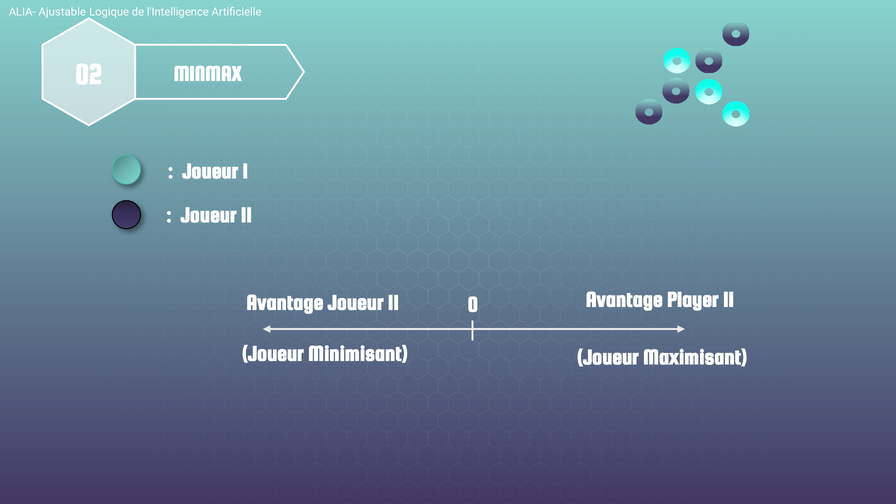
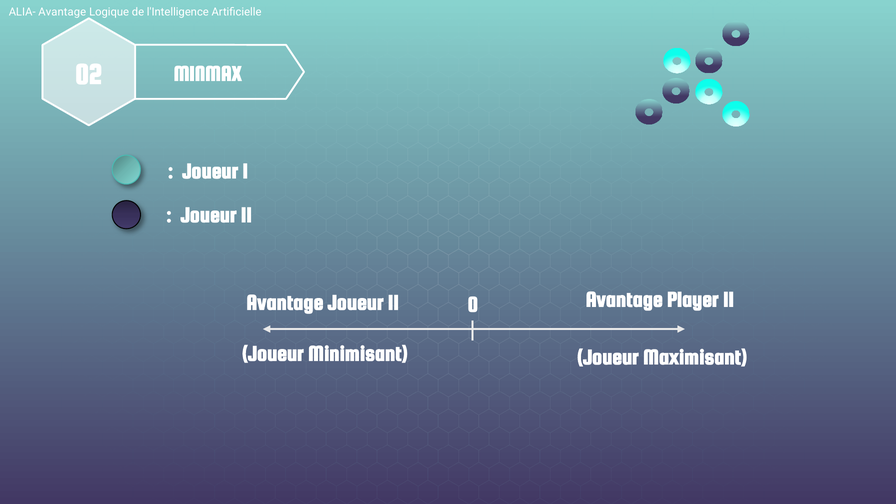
ALIA- Ajustable: Ajustable -> Avantage (62, 12)
